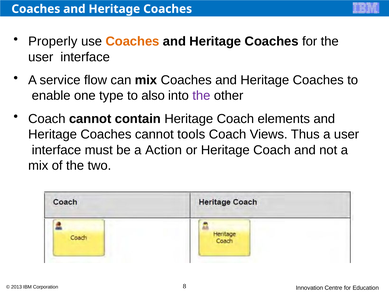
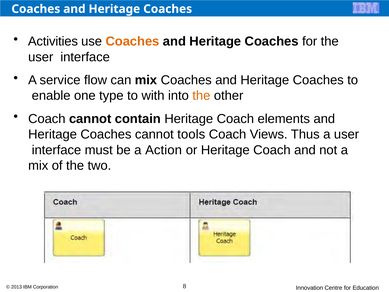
Properly: Properly -> Activities (53, 41)
also: also -> with (153, 96)
the colour: purple -> orange (201, 96)
